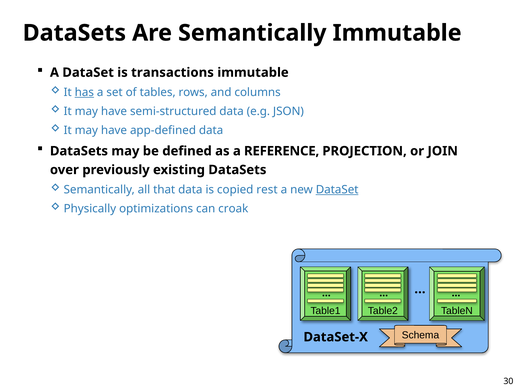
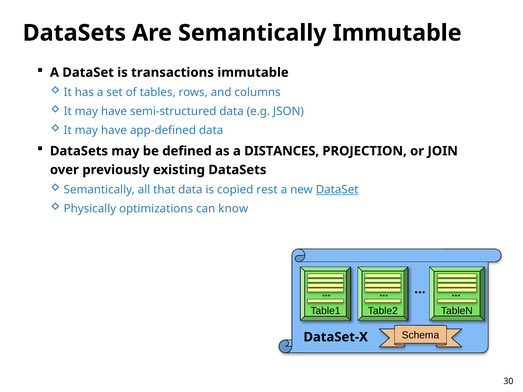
has underline: present -> none (84, 92)
REFERENCE: REFERENCE -> DISTANCES (282, 151)
croak: croak -> know (233, 209)
